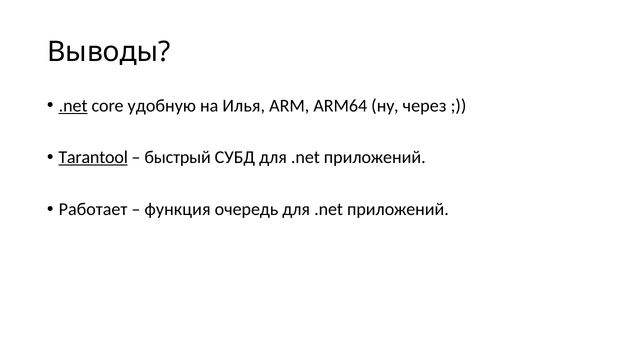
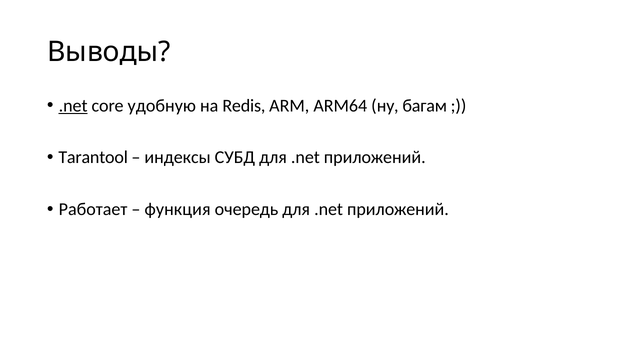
Илья: Илья -> Redis (244, 105)
через: через -> багам (425, 105)
Tarantool underline: present -> none (93, 157)
быстрый: быстрый -> индексы (178, 157)
